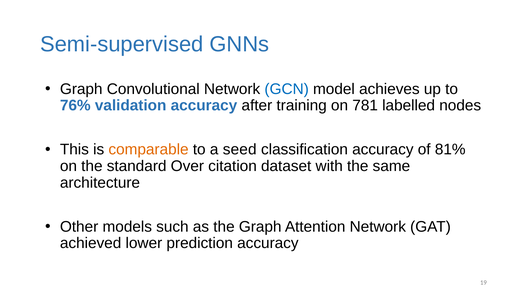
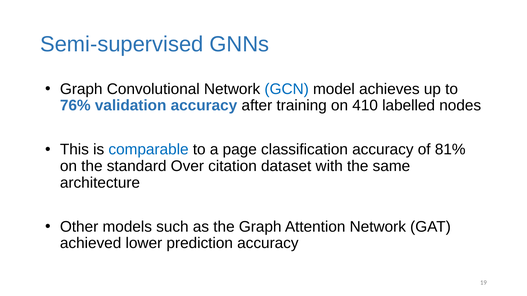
781: 781 -> 410 (365, 106)
comparable colour: orange -> blue (149, 150)
seed: seed -> page (240, 150)
